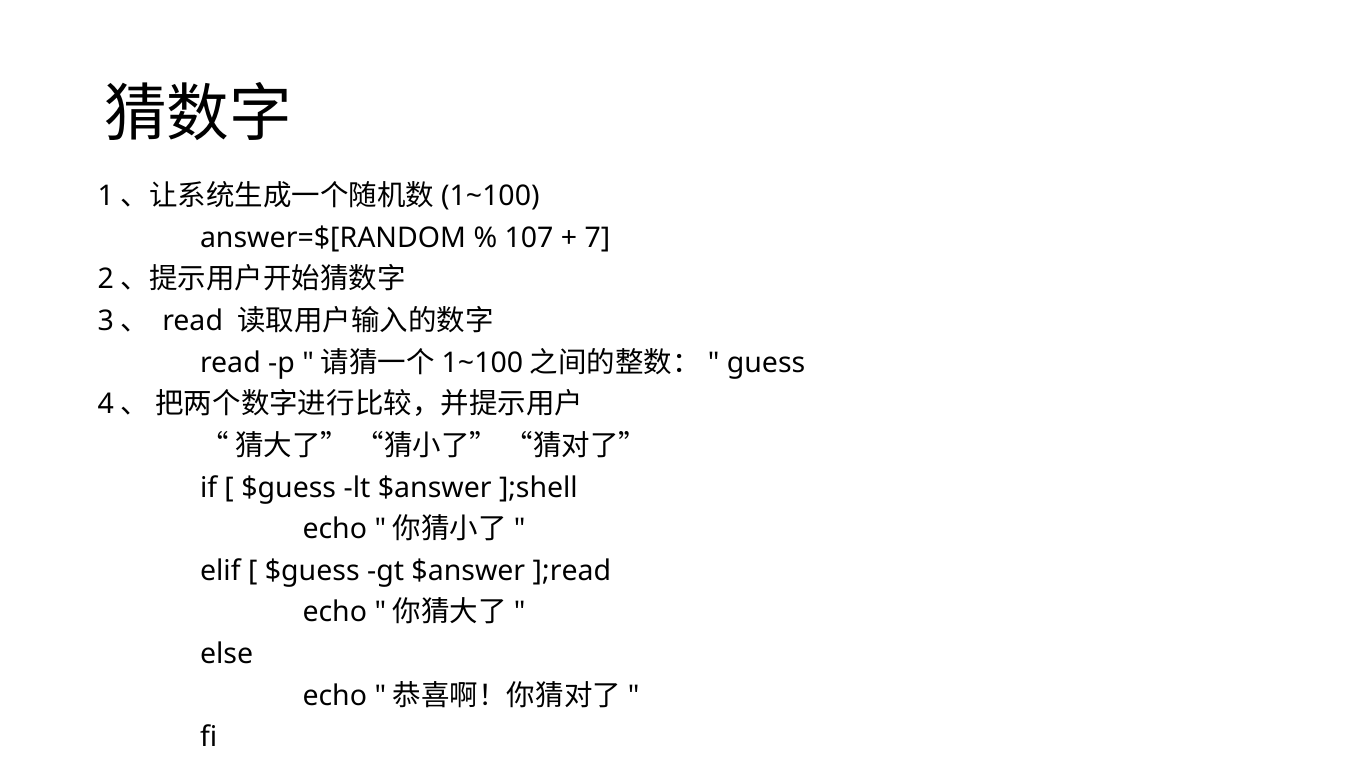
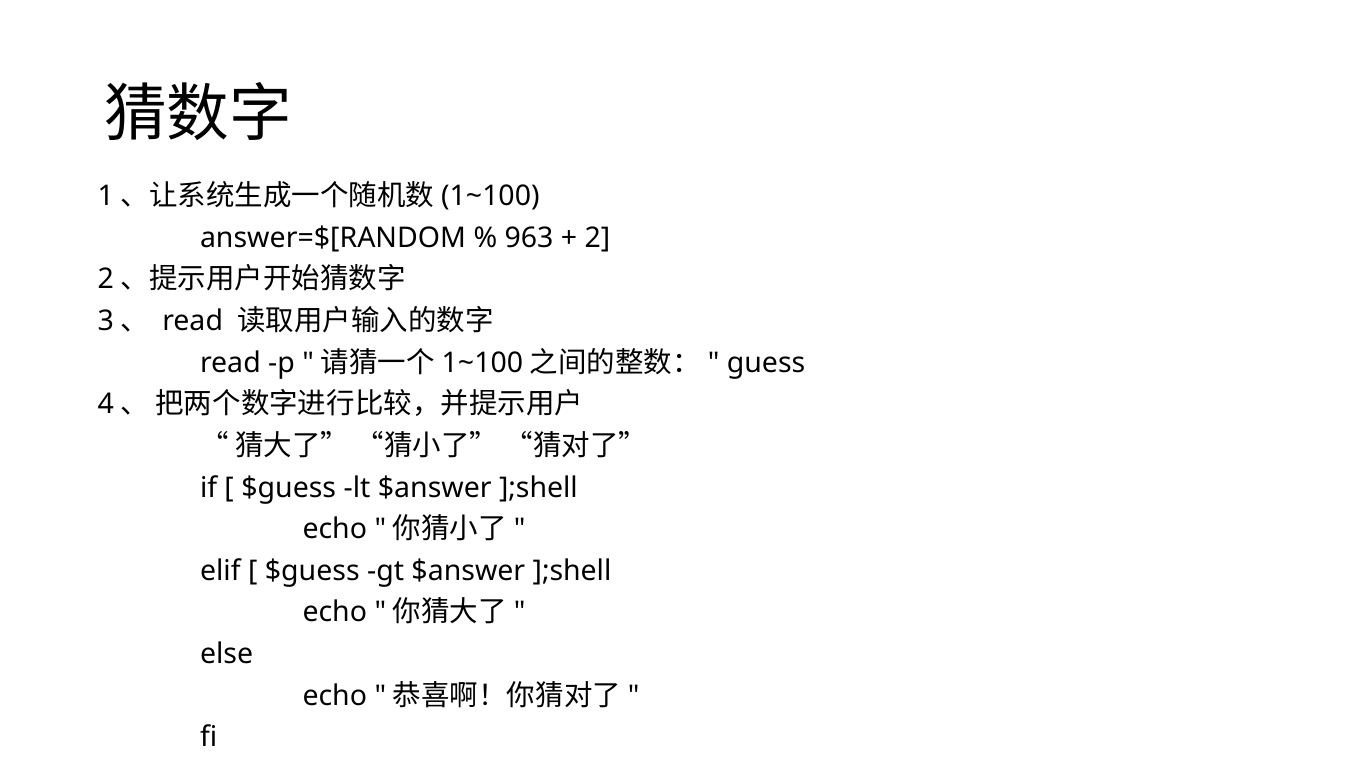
107: 107 -> 963 (529, 238)
7: 7 -> 2 (598, 238)
gt $answer ];read: ];read -> ];shell (572, 570)
